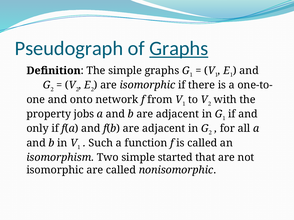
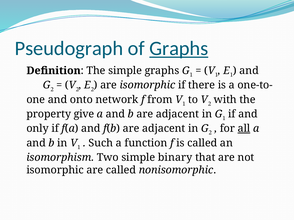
jobs: jobs -> give (84, 114)
all underline: none -> present (244, 129)
started: started -> binary (175, 158)
